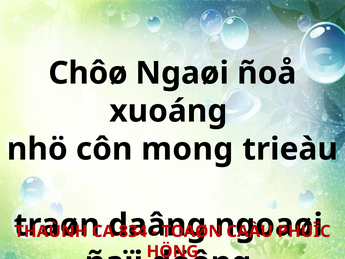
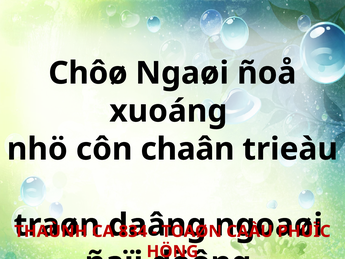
mong: mong -> chaân (188, 149)
